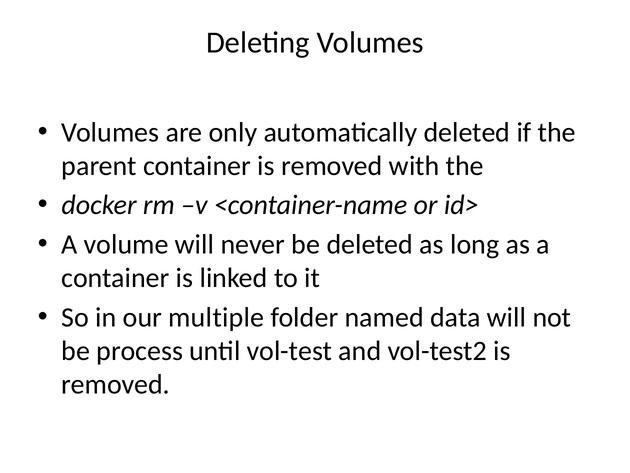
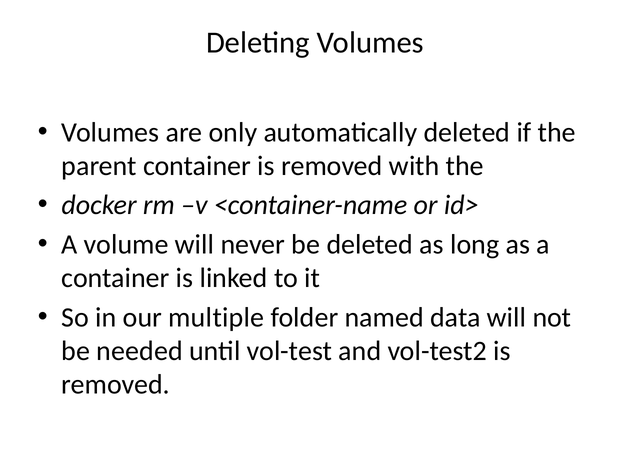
process: process -> needed (140, 351)
